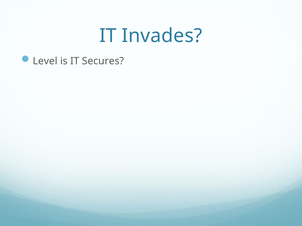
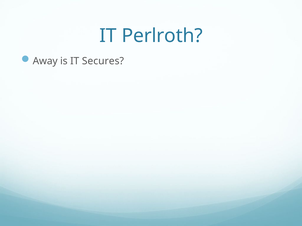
Invades: Invades -> Perlroth (162, 36)
Level: Level -> Away (45, 61)
